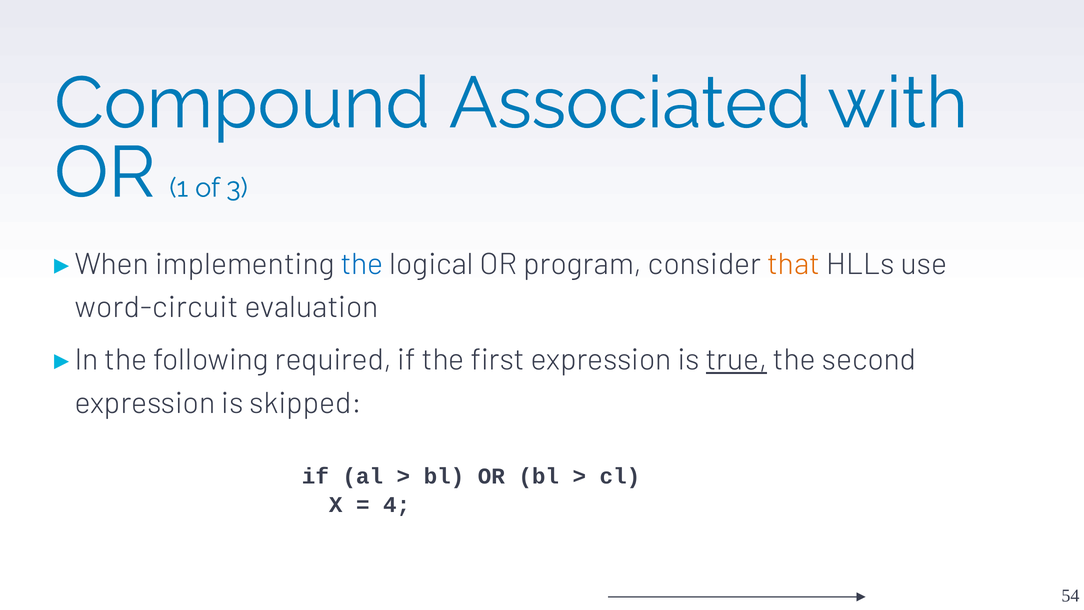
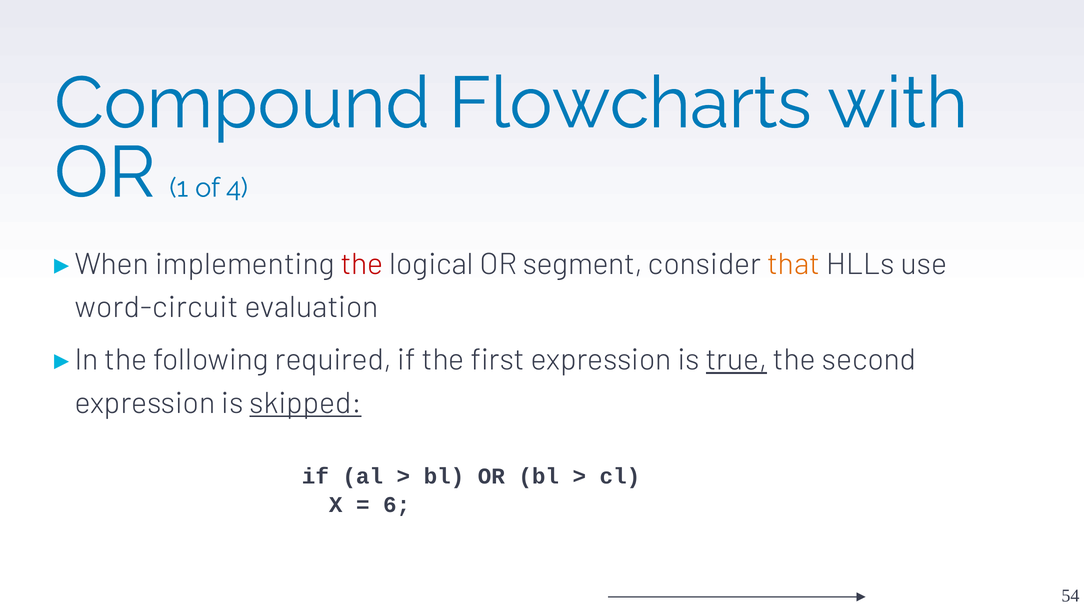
Associated: Associated -> Flowcharts (630, 103)
3: 3 -> 4 (237, 188)
the colour: blue -> red (362, 264)
program: program -> segment (583, 264)
skipped underline: none -> present (306, 403)
4: 4 -> 6 (397, 505)
